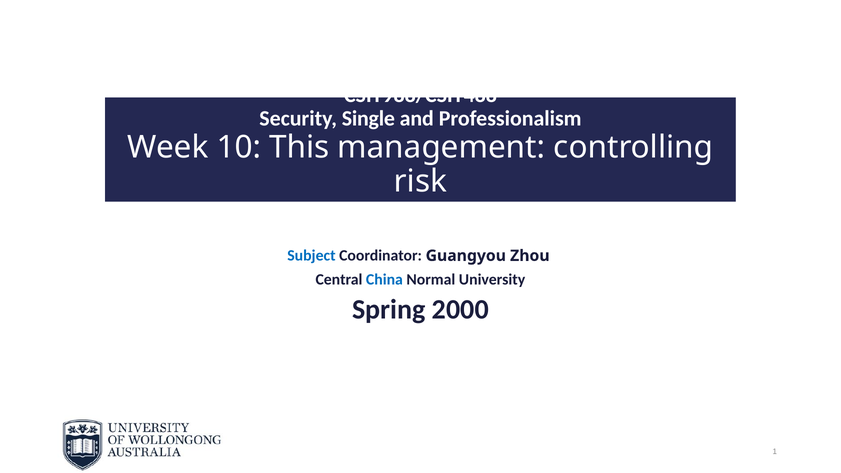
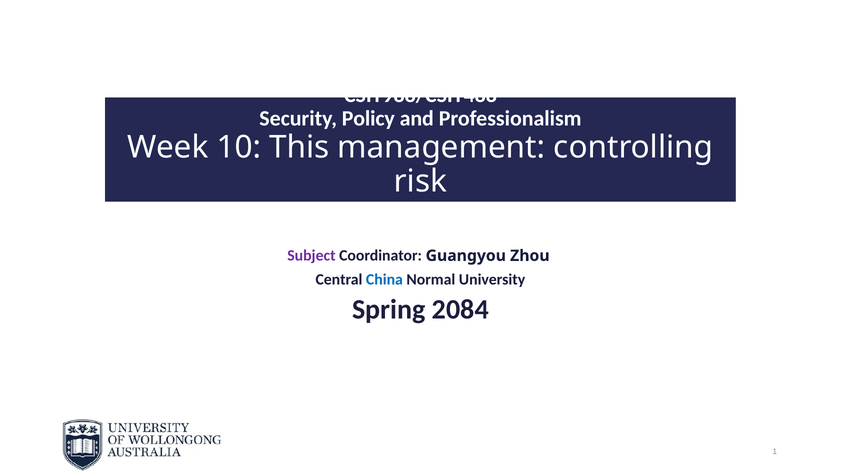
Single: Single -> Policy (368, 118)
Subject colour: blue -> purple (311, 256)
2000: 2000 -> 2084 (460, 310)
